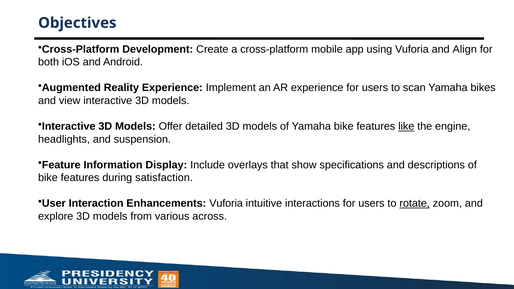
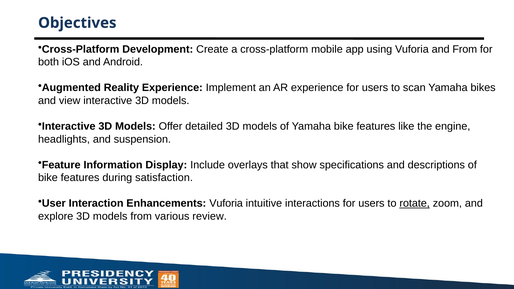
and Align: Align -> From (465, 49)
like underline: present -> none (406, 126)
across: across -> review (210, 216)
